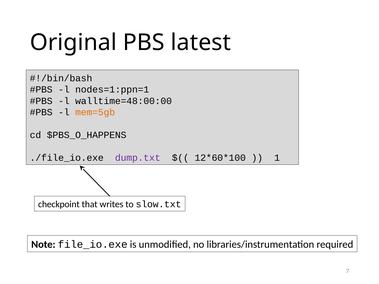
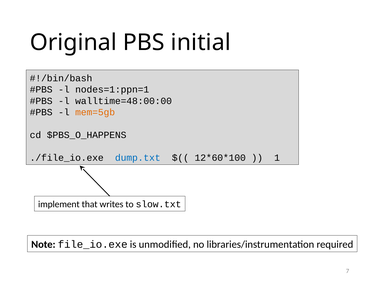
latest: latest -> initial (201, 42)
dump.txt colour: purple -> blue (138, 158)
checkpoint: checkpoint -> implement (59, 204)
